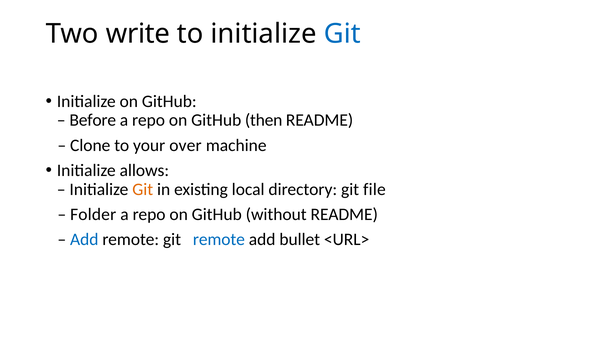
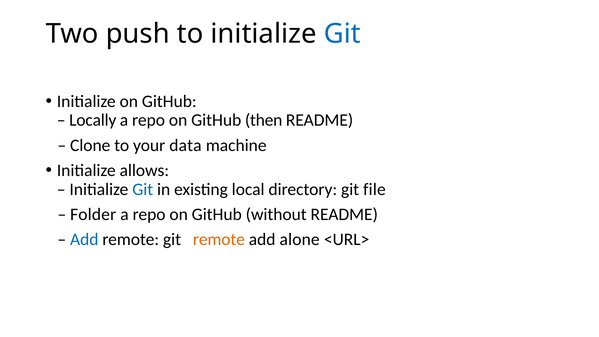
write: write -> push (138, 34)
Before: Before -> Locally (93, 120)
over: over -> data (185, 145)
Git colour: orange -> blue (143, 189)
remote colour: blue -> orange (219, 239)
bullet: bullet -> alone (300, 239)
